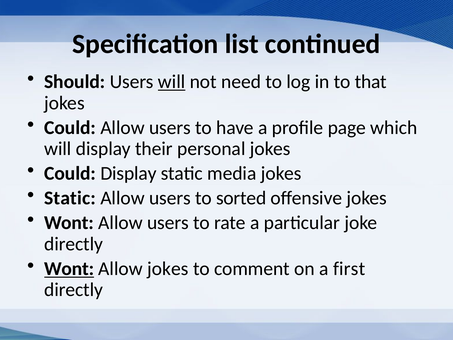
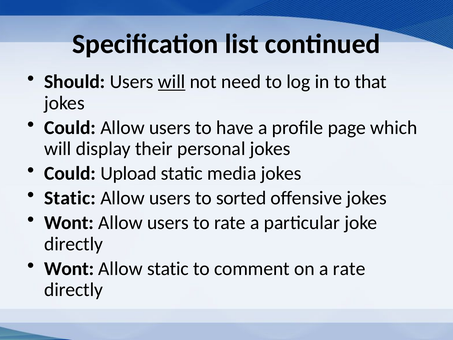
Could Display: Display -> Upload (128, 173)
Wont underline: present -> none (69, 269)
Allow jokes: jokes -> static (168, 269)
a first: first -> rate (349, 269)
